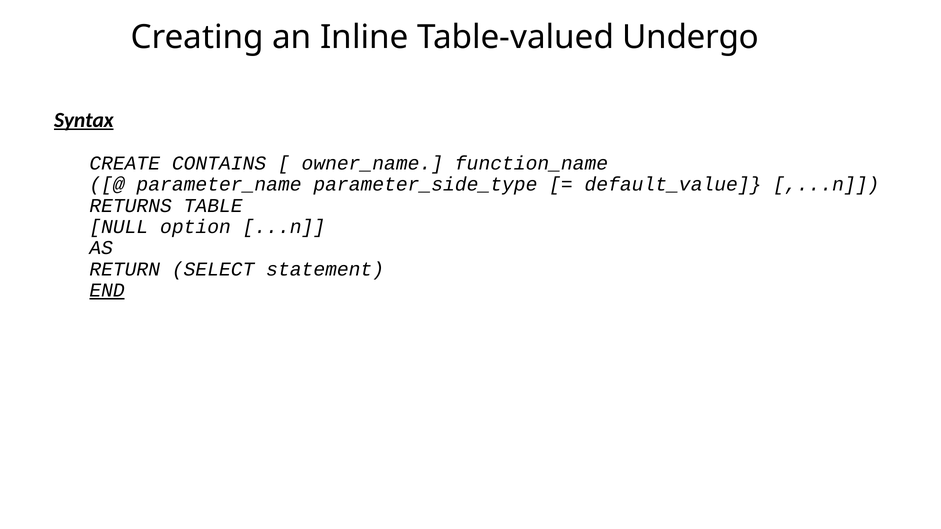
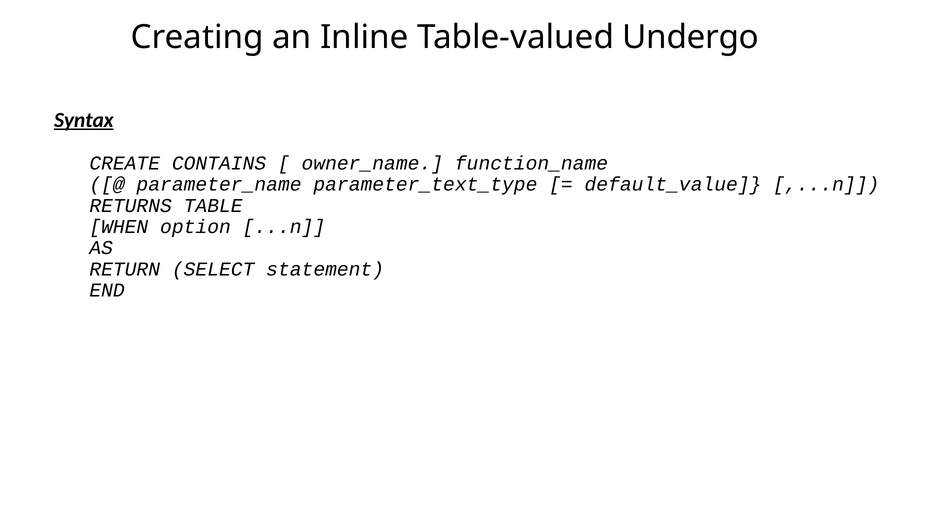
parameter_side_type: parameter_side_type -> parameter_text_type (425, 185)
NULL: NULL -> WHEN (119, 227)
END underline: present -> none (107, 290)
